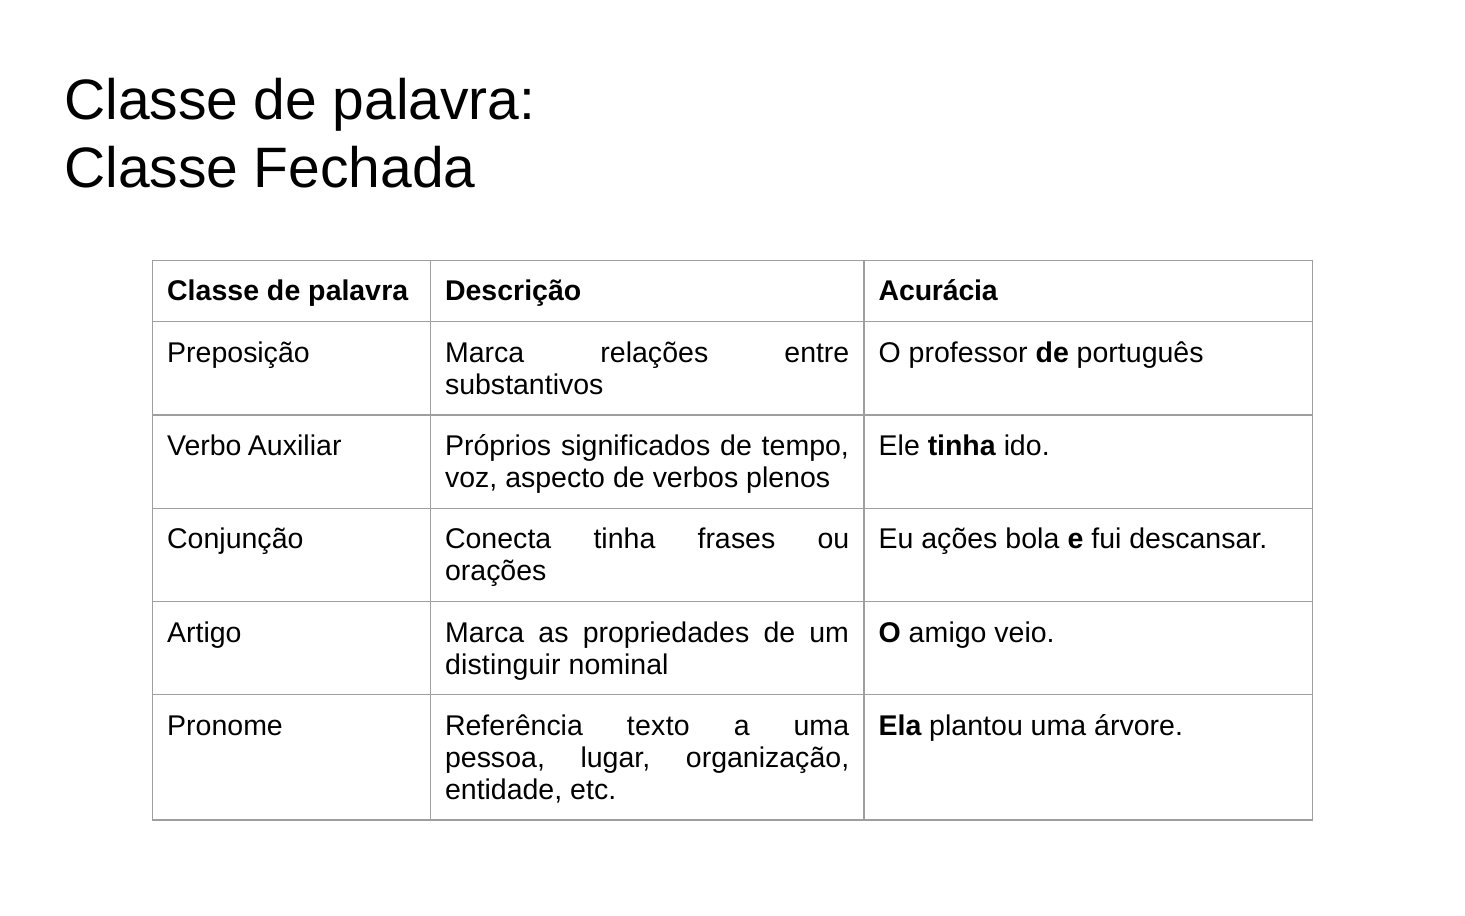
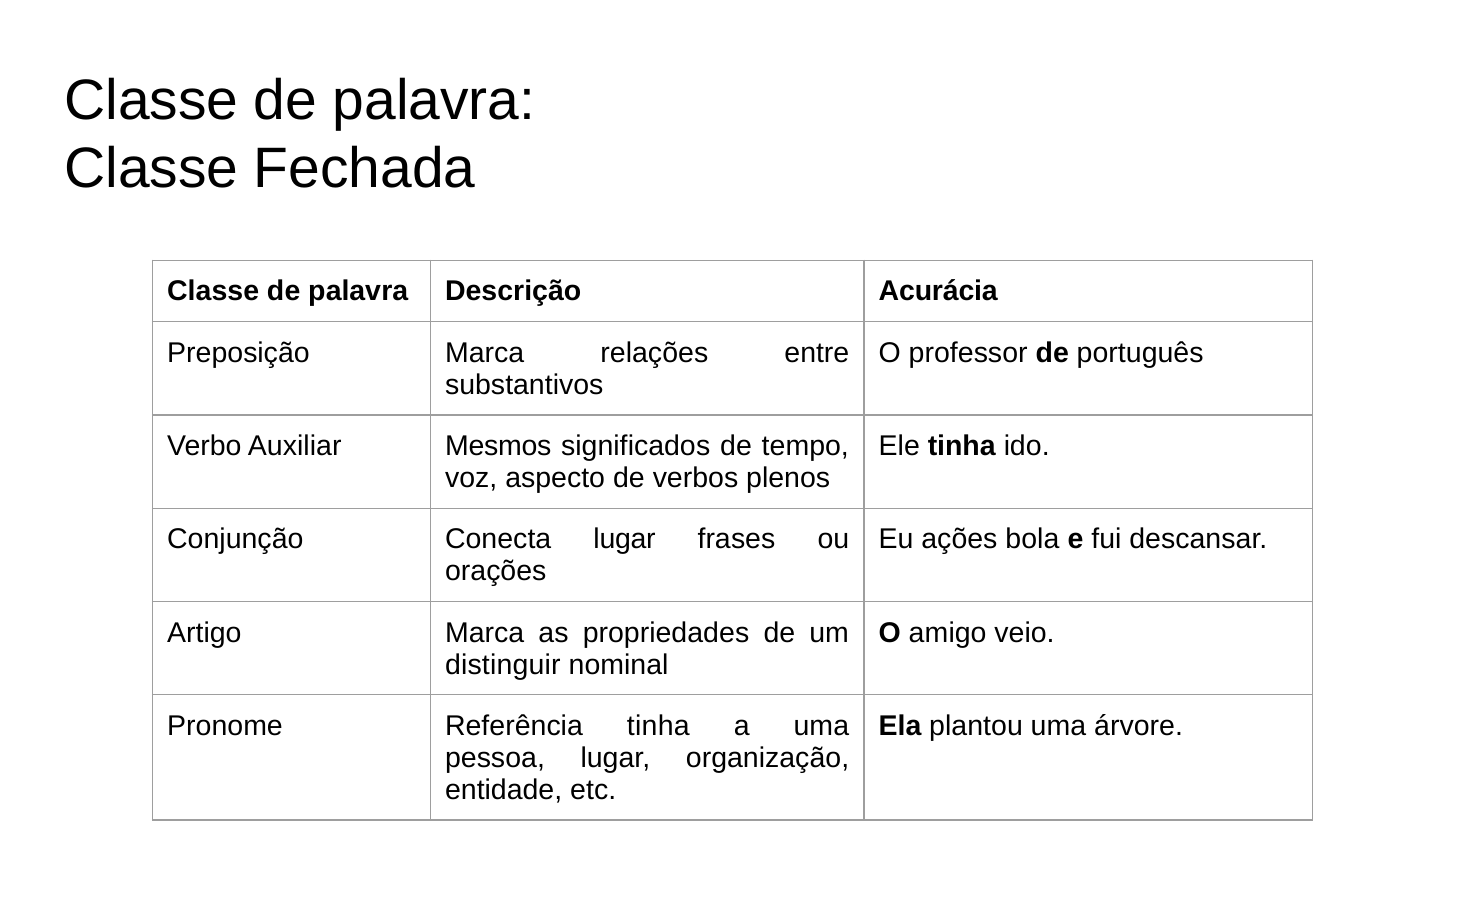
Próprios: Próprios -> Mesmos (498, 446)
Conecta tinha: tinha -> lugar (625, 539)
Referência texto: texto -> tinha (658, 726)
